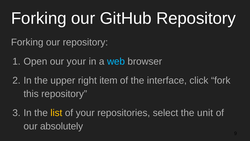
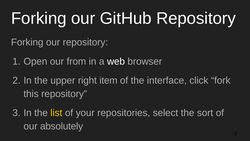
our your: your -> from (76, 61)
web colour: light blue -> white (116, 61)
unit: unit -> sort (205, 113)
